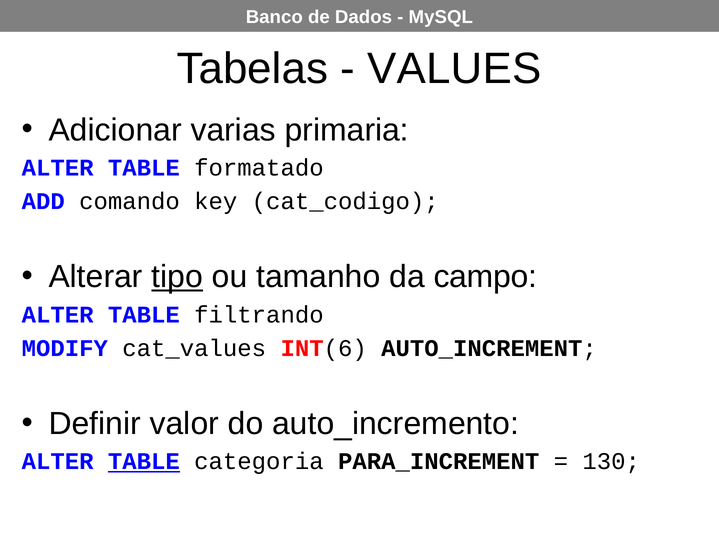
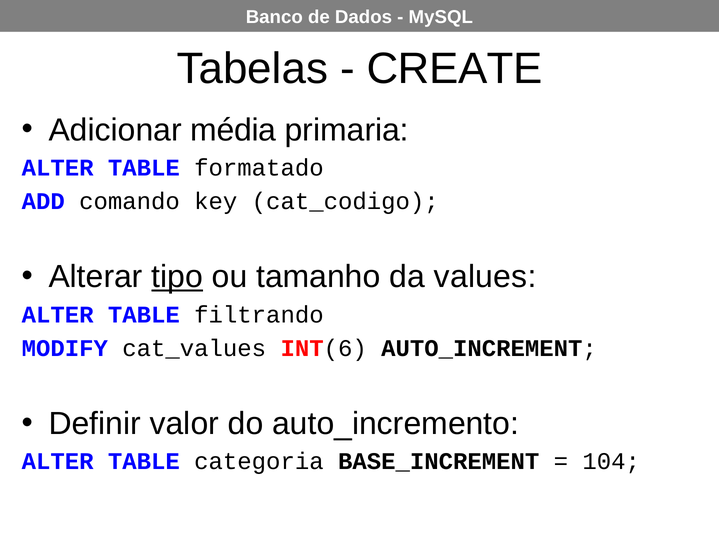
VALUES: VALUES -> CREATE (455, 69)
varias: varias -> média (233, 130)
campo: campo -> values (485, 277)
TABLE underline: present -> none (144, 462)
PARA_INCREMENT: PARA_INCREMENT -> BASE_INCREMENT (439, 462)
130: 130 -> 104 (611, 462)
